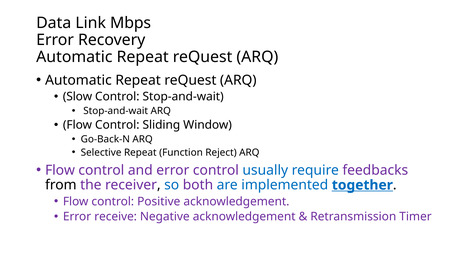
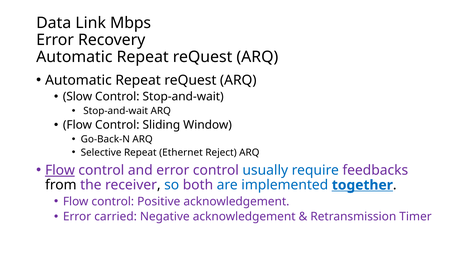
Function: Function -> Ethernet (181, 153)
Flow underline: none -> present (60, 170)
receive: receive -> carried (116, 217)
